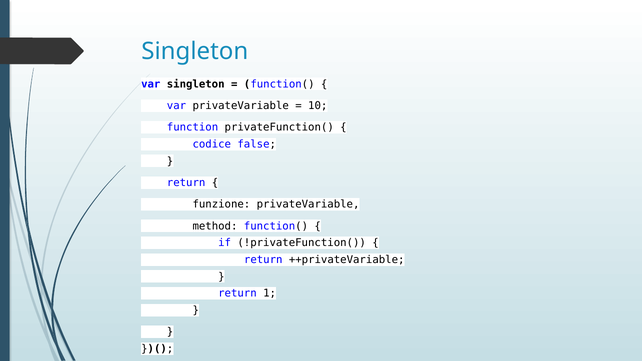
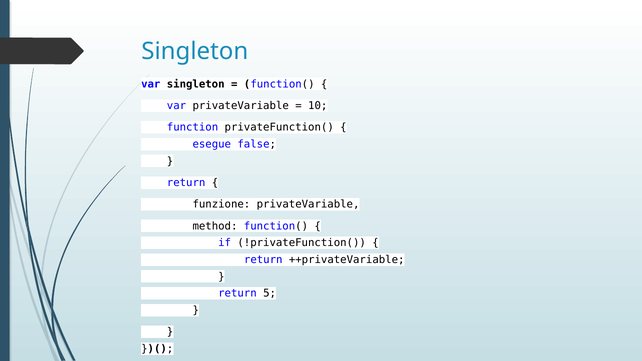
codice: codice -> esegue (212, 144)
1: 1 -> 5 (270, 294)
